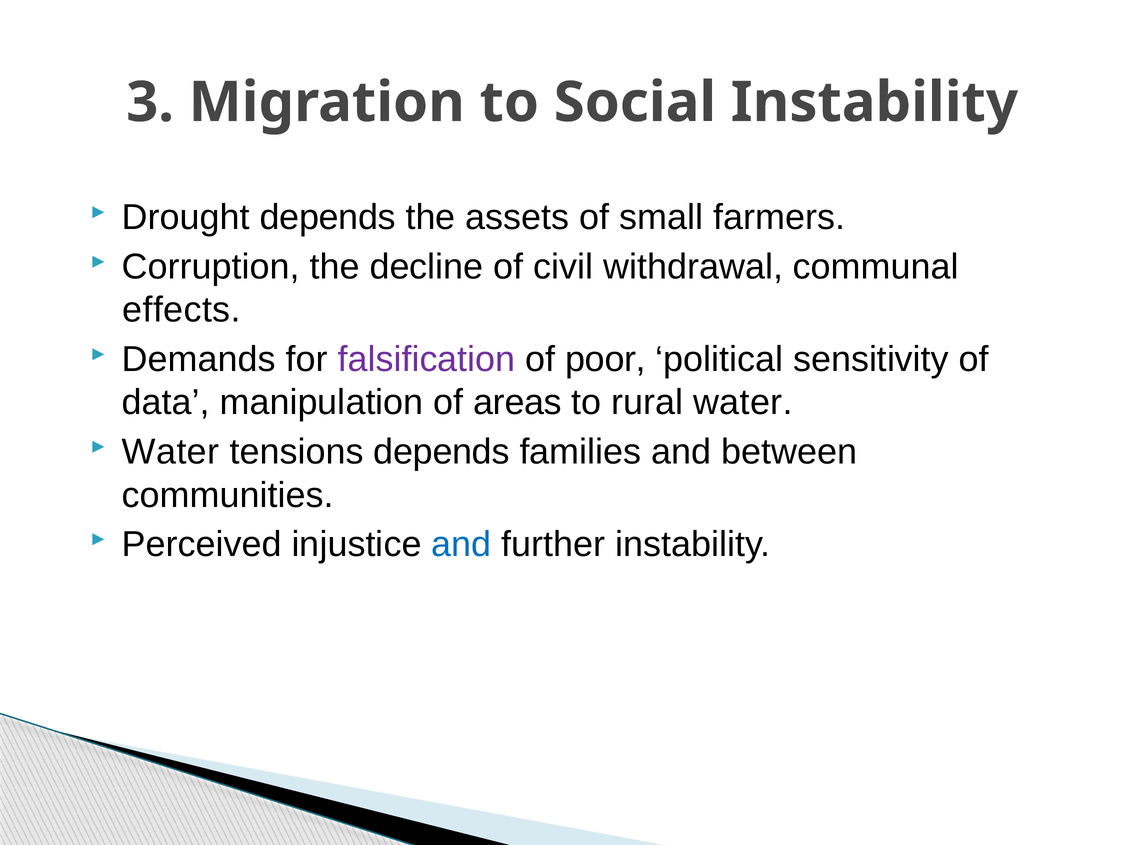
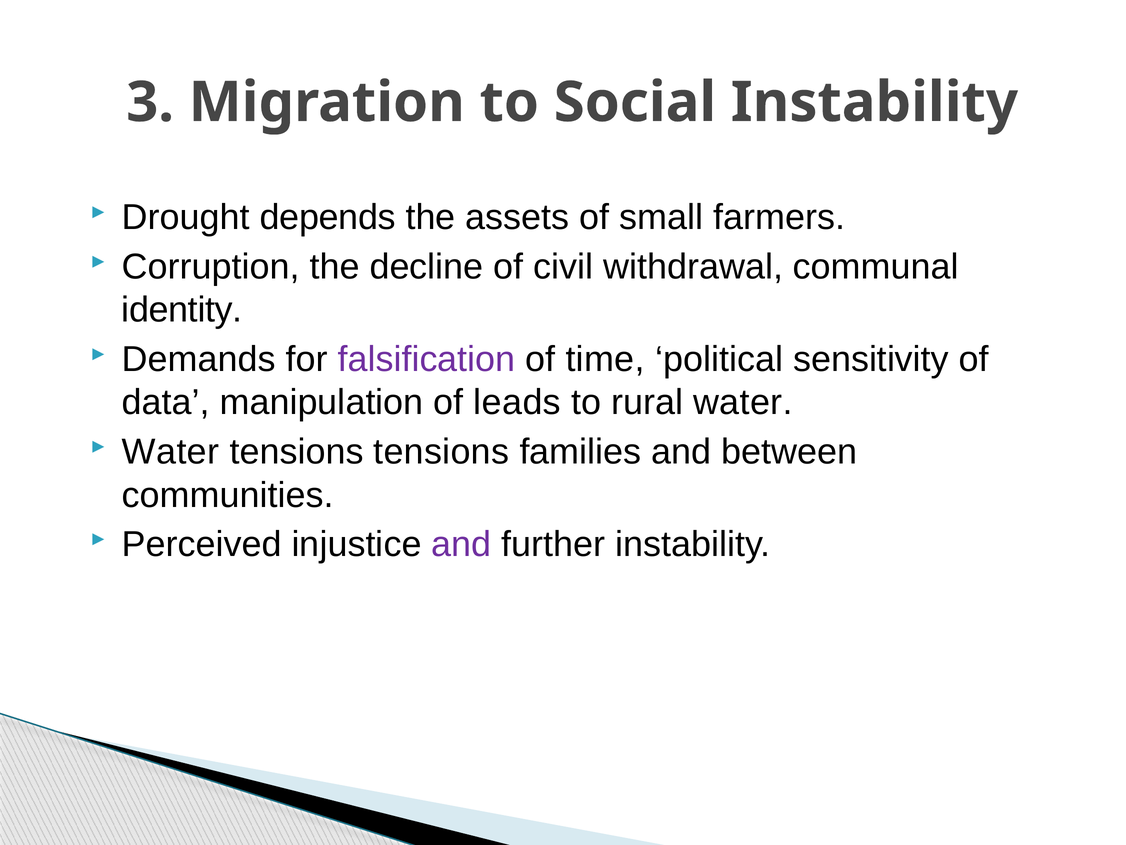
effects: effects -> identity (182, 310)
poor: poor -> time (605, 359)
areas: areas -> leads (517, 402)
tensions depends: depends -> tensions (441, 452)
and colour: blue -> purple (461, 544)
